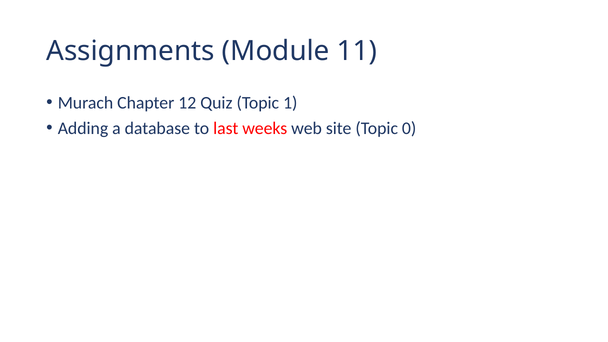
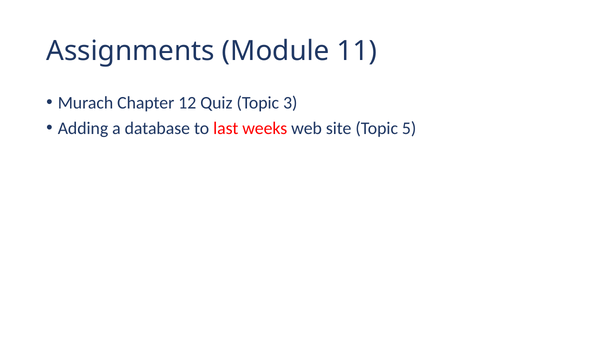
1: 1 -> 3 (290, 103)
0: 0 -> 5 (409, 128)
